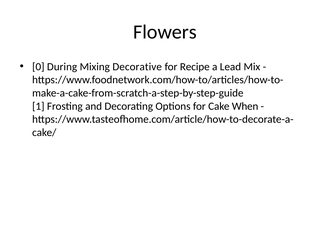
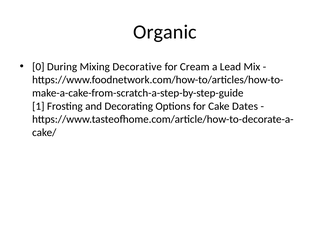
Flowers: Flowers -> Organic (165, 32)
Recipe: Recipe -> Cream (195, 67)
When: When -> Dates (245, 106)
